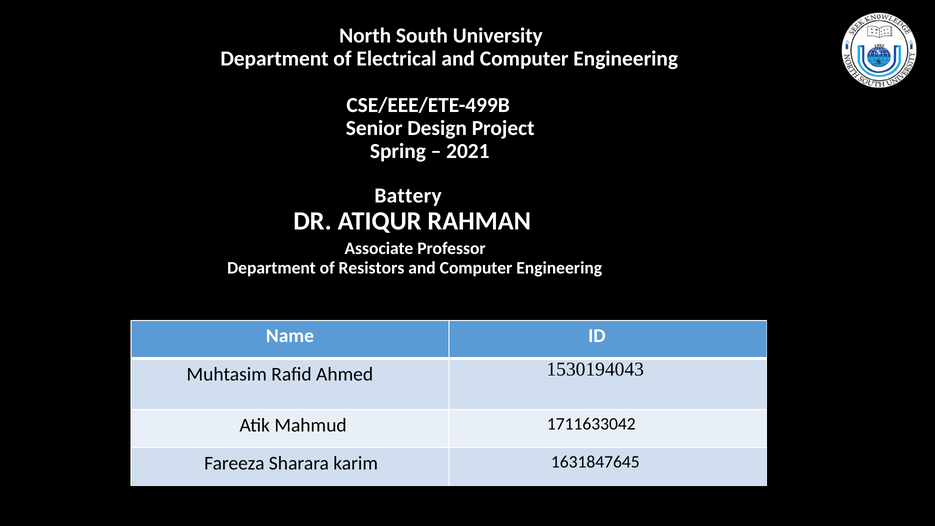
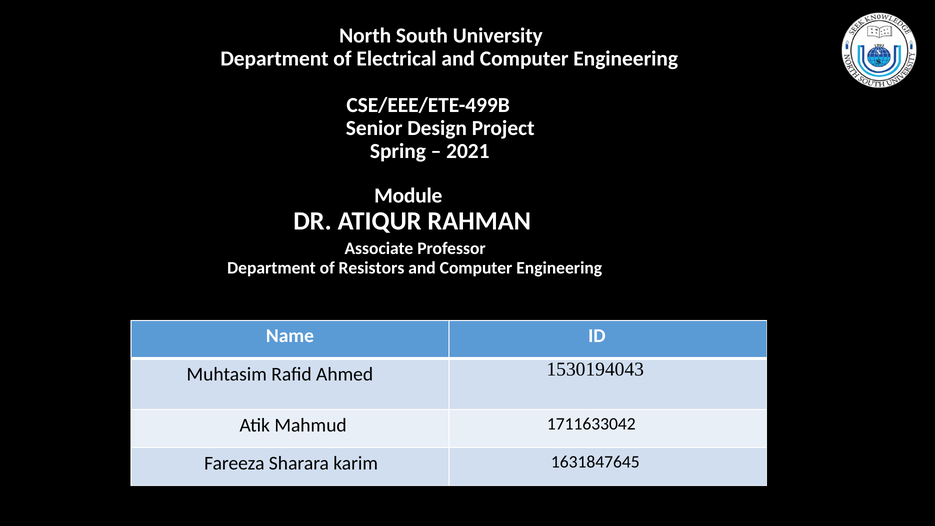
Battery: Battery -> Module (408, 195)
